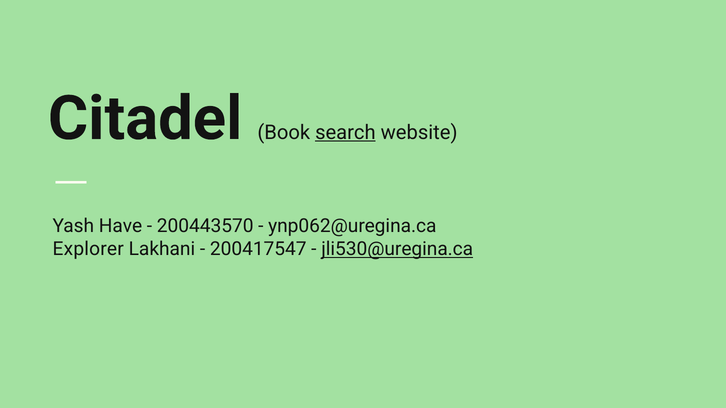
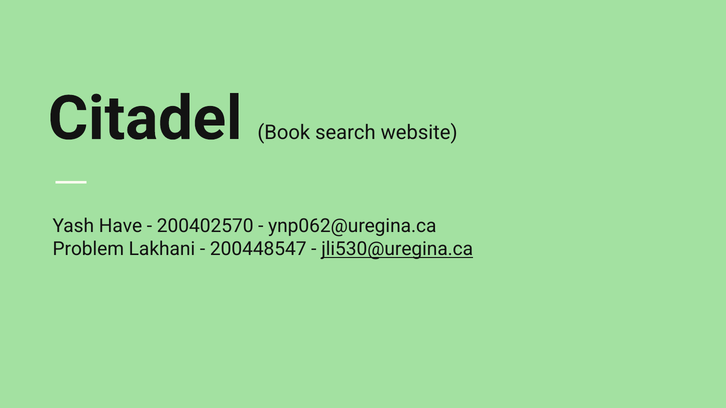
search underline: present -> none (345, 132)
200443570: 200443570 -> 200402570 (205, 226)
Explorer: Explorer -> Problem (88, 249)
200417547: 200417547 -> 200448547 (258, 249)
